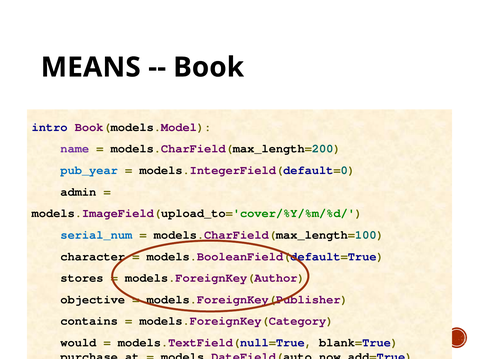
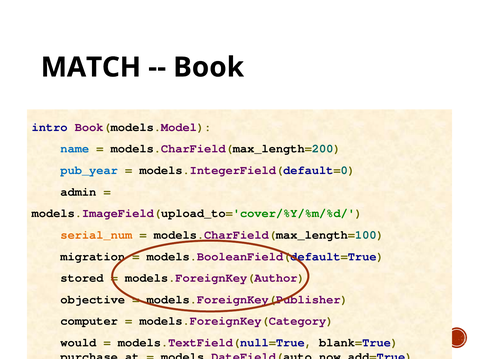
MEANS: MEANS -> MATCH (91, 67)
name colour: purple -> blue (75, 149)
serial_num colour: blue -> orange (96, 235)
character: character -> migration (93, 257)
stores: stores -> stored (82, 278)
contains: contains -> computer (89, 321)
